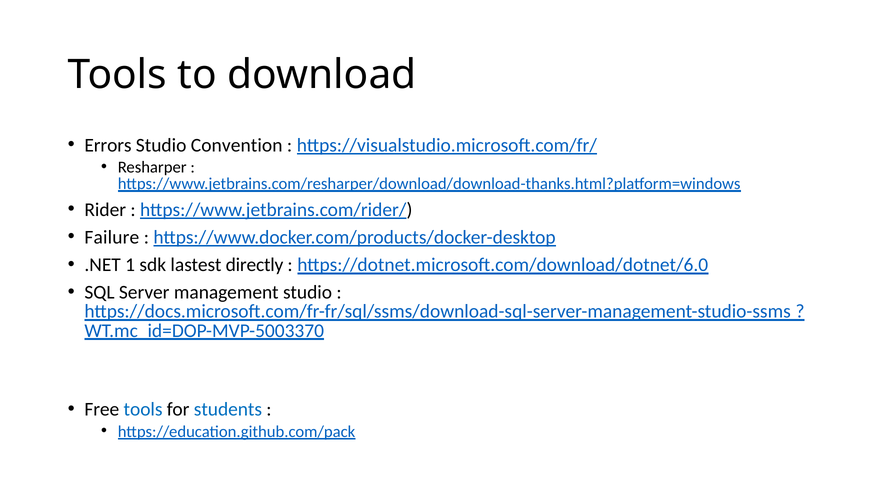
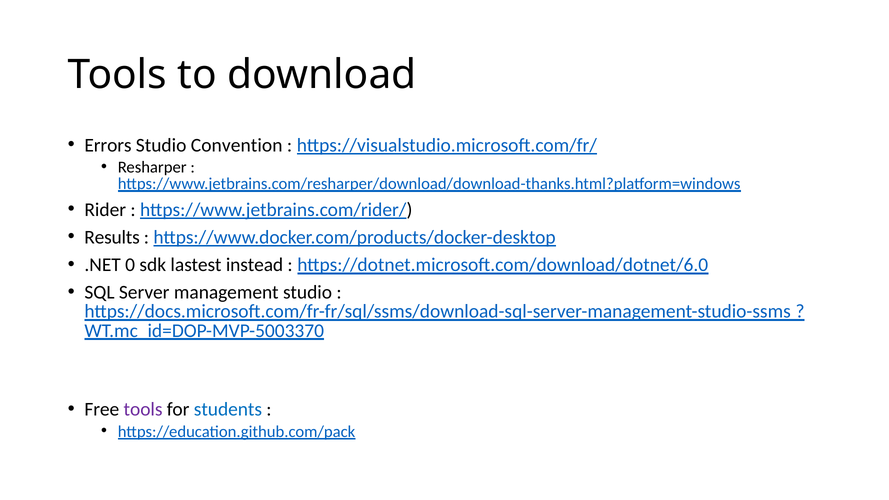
Failure: Failure -> Results (112, 237)
1: 1 -> 0 (130, 265)
directly: directly -> instead (255, 265)
tools colour: blue -> purple (143, 410)
